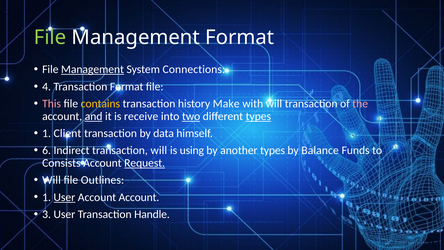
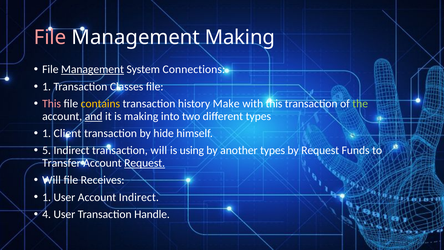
File colour: light green -> pink (50, 37)
Management Format: Format -> Making (240, 37)
4: 4 -> 1 (47, 87)
Transaction Format: Format -> Classes (127, 87)
with will: will -> this (274, 104)
the colour: pink -> light green (360, 104)
is receive: receive -> making (141, 116)
two underline: present -> none (191, 116)
types underline: present -> none (258, 116)
data: data -> hide (164, 133)
6: 6 -> 5 (47, 150)
by Balance: Balance -> Request (320, 150)
Consists: Consists -> Transfer (61, 163)
Outlines: Outlines -> Receives (103, 180)
User underline: present -> none (64, 197)
Account Account: Account -> Indirect (139, 197)
3: 3 -> 4 (47, 214)
